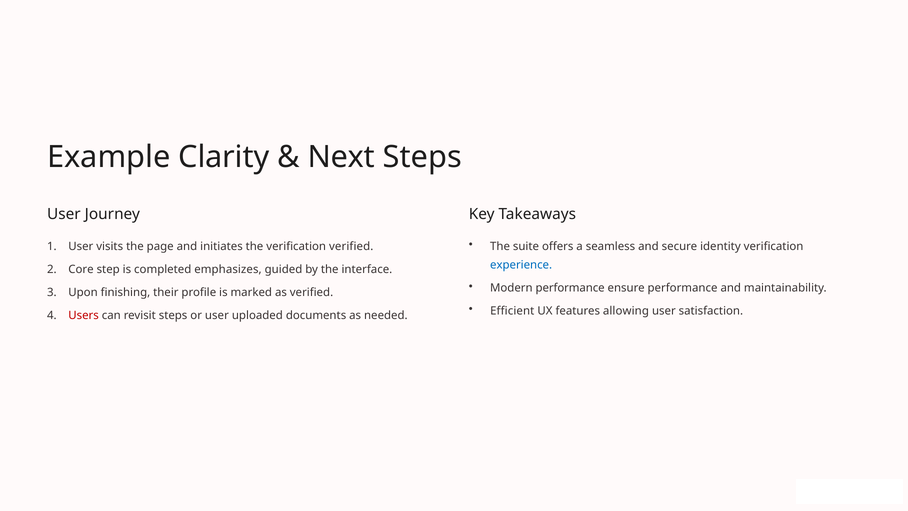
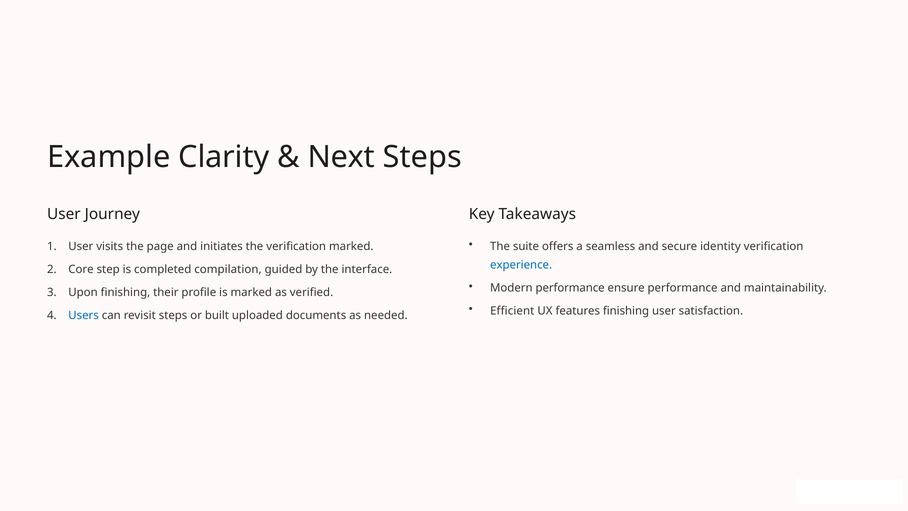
verification verified: verified -> marked (351, 246)
emphasizes: emphasizes -> compilation (228, 269)
features allowing: allowing -> finishing (626, 311)
Users colour: red -> blue (84, 315)
or user: user -> built (217, 315)
